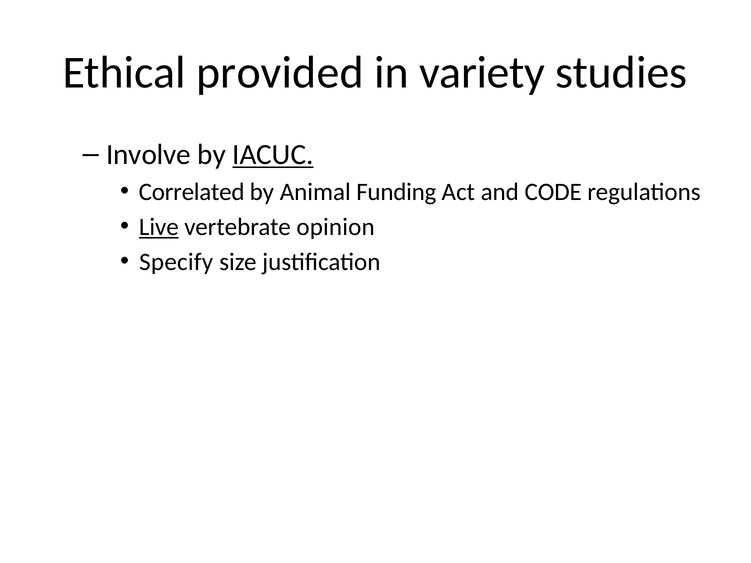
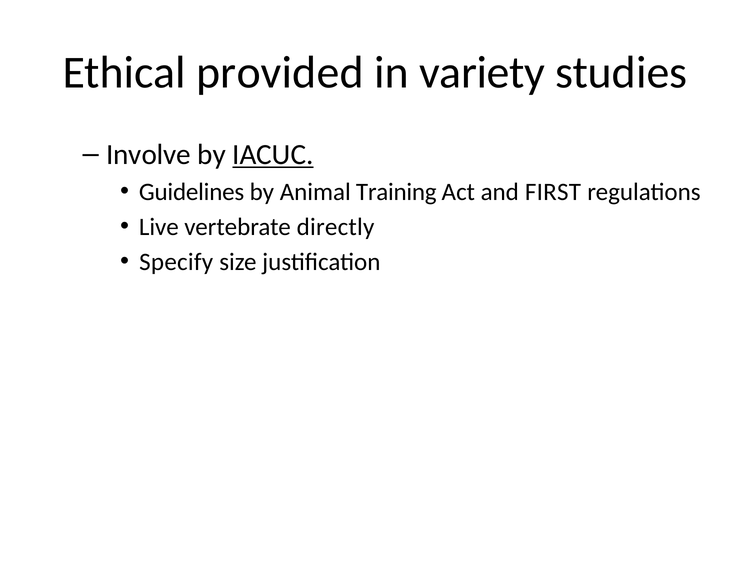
Correlated: Correlated -> Guidelines (192, 192)
Funding: Funding -> Training (396, 192)
CODE: CODE -> FIRST (553, 192)
Live underline: present -> none (159, 227)
opinion: opinion -> directly (336, 227)
